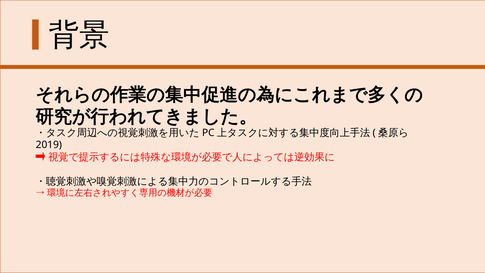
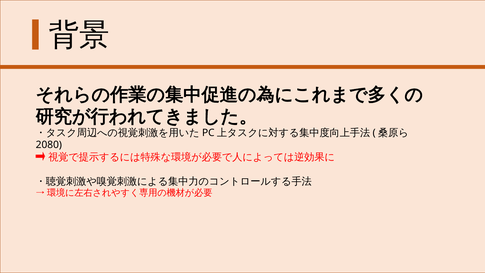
2019: 2019 -> 2080 (49, 145)
